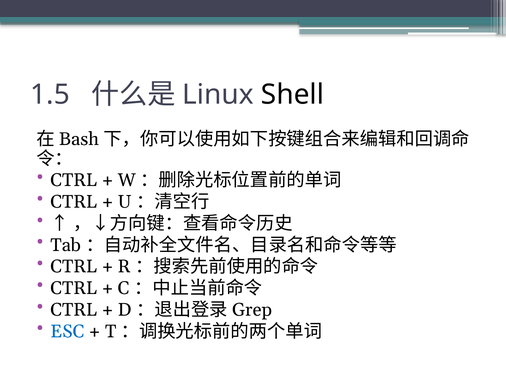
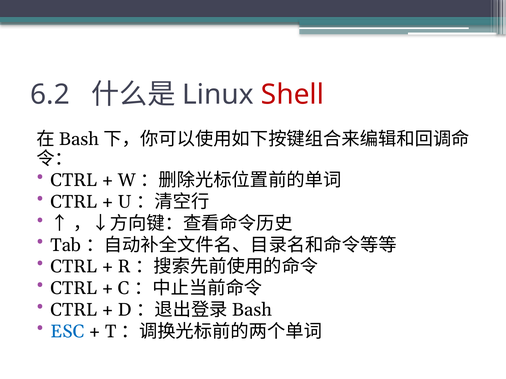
1.5: 1.5 -> 6.2 (50, 95)
Shell colour: black -> red (293, 95)
Grep: Grep -> Bash (252, 310)
